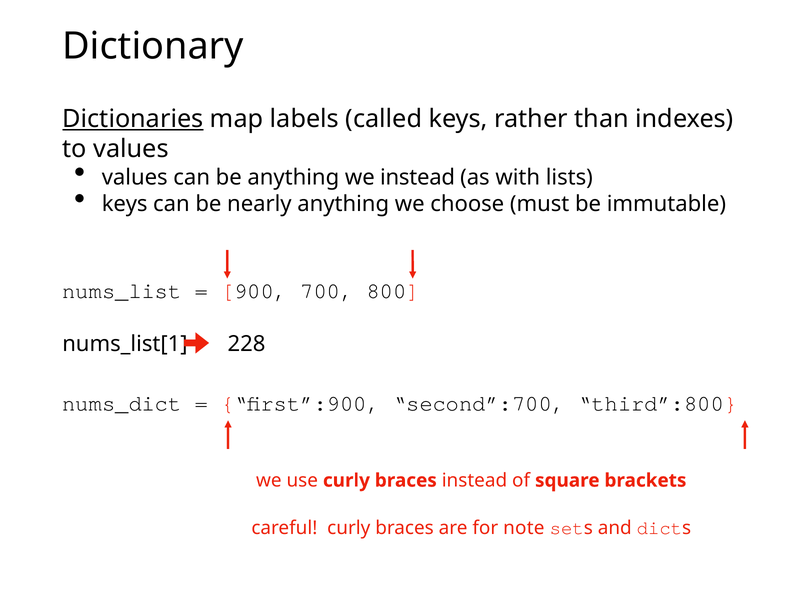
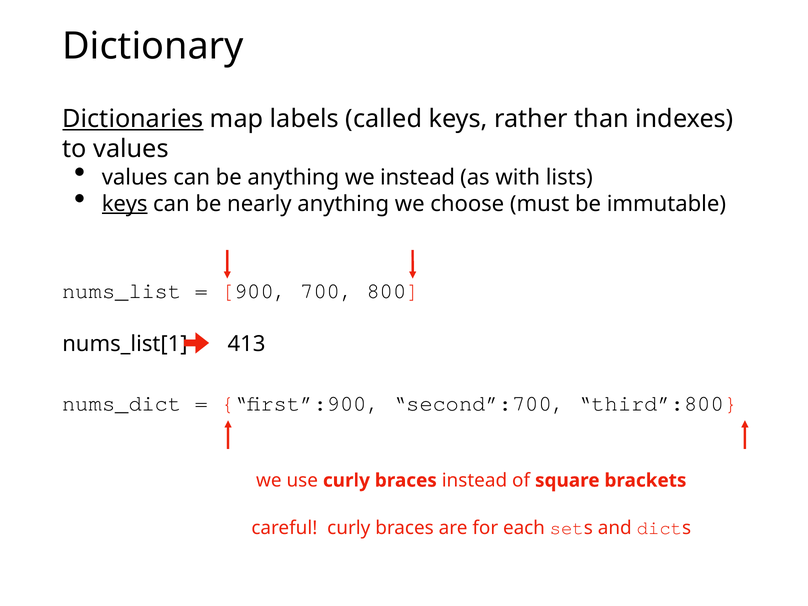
keys underline: none -> present (125, 204)
228: 228 -> 413 (247, 344)
note: note -> each (524, 528)
